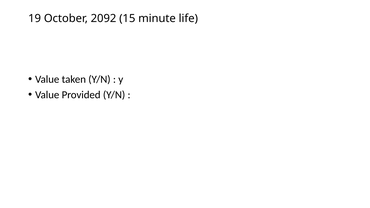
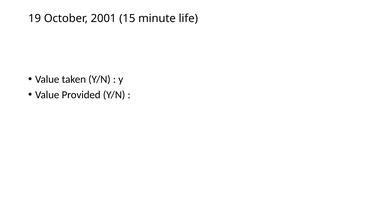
2092: 2092 -> 2001 (104, 18)
